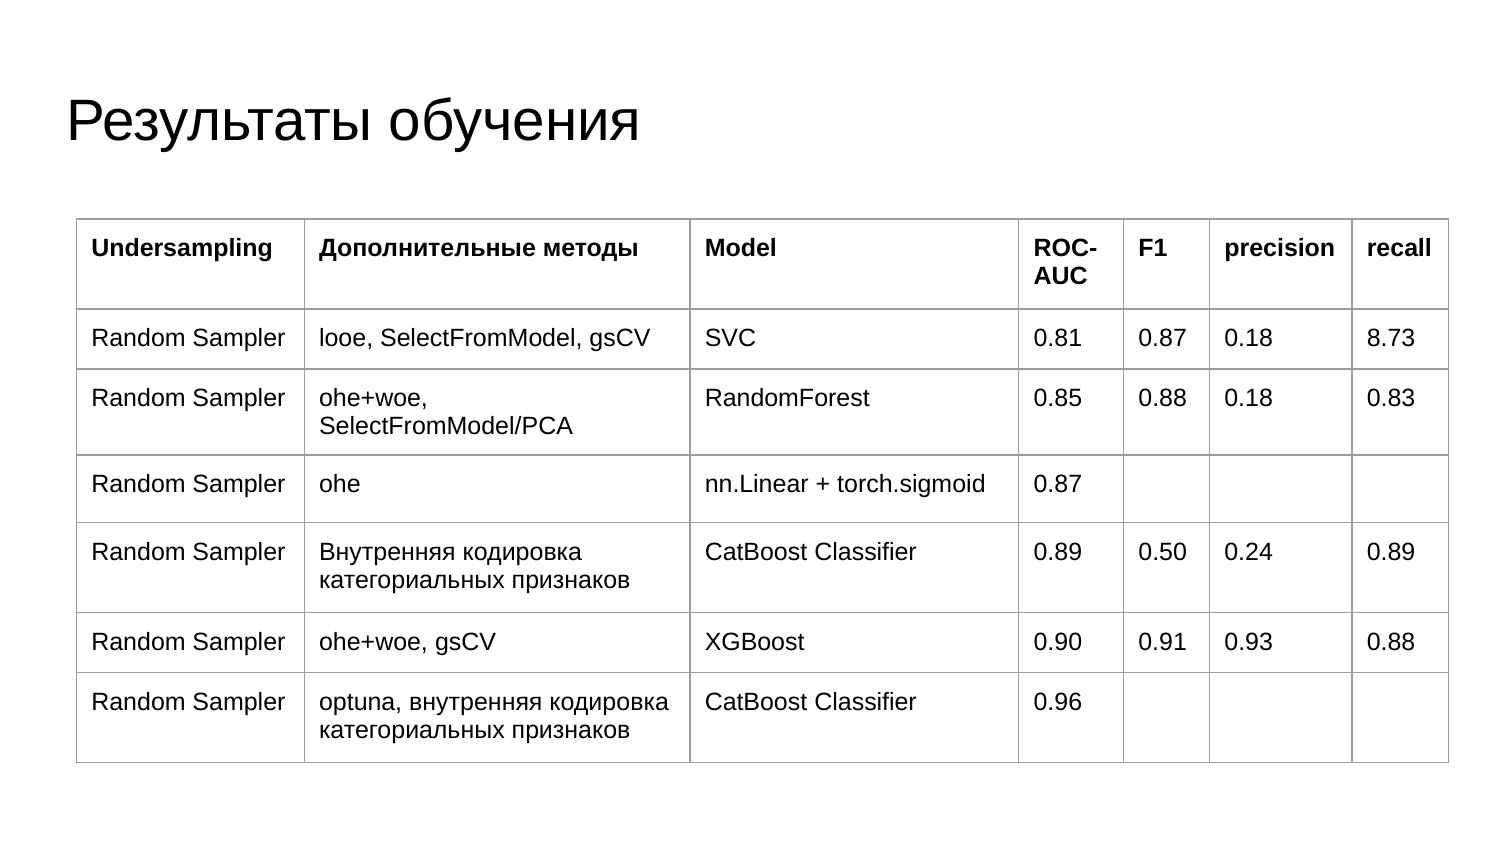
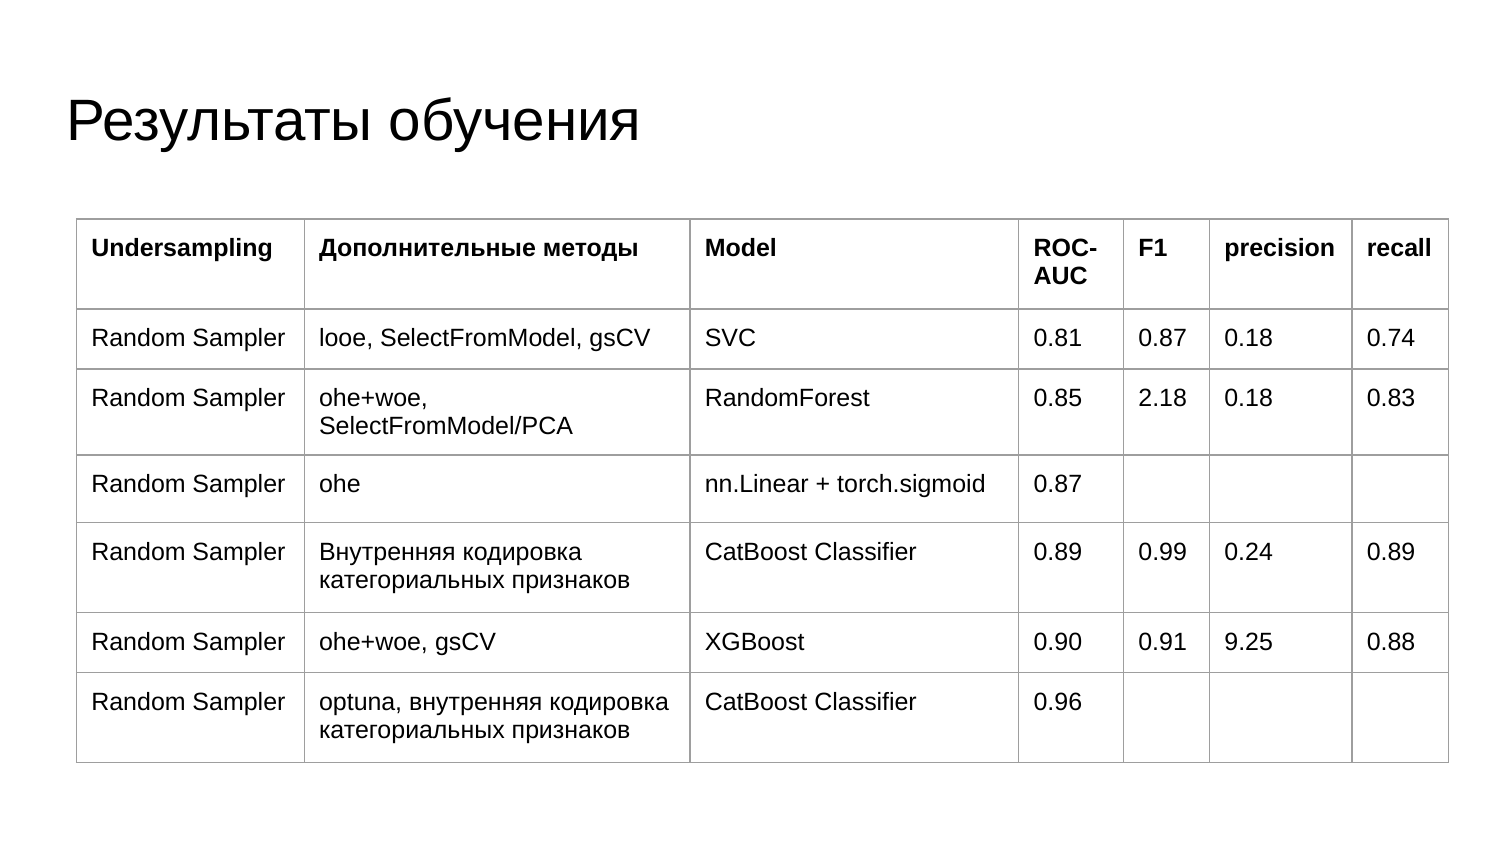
8.73: 8.73 -> 0.74 (1391, 338)
0.85 0.88: 0.88 -> 2.18 (1163, 398)
0.50: 0.50 -> 0.99 (1163, 552)
0.93: 0.93 -> 9.25 (1249, 642)
